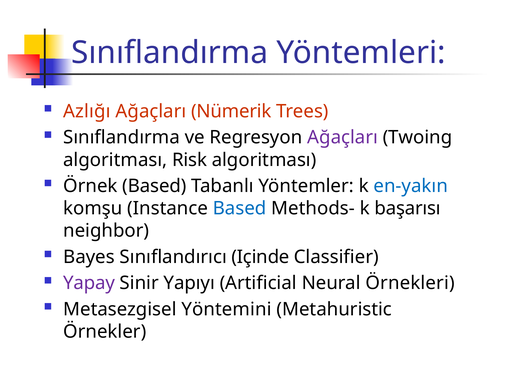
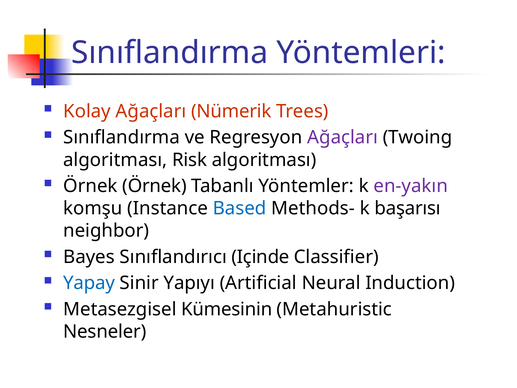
Azlığı: Azlığı -> Kolay (87, 111)
Örnek Based: Based -> Örnek (154, 186)
en-yakın colour: blue -> purple (411, 186)
Yapay colour: purple -> blue (89, 283)
Örnekleri: Örnekleri -> Induction (410, 283)
Yöntemini: Yöntemini -> Kümesinin (227, 309)
Örnekler: Örnekler -> Nesneler (105, 331)
